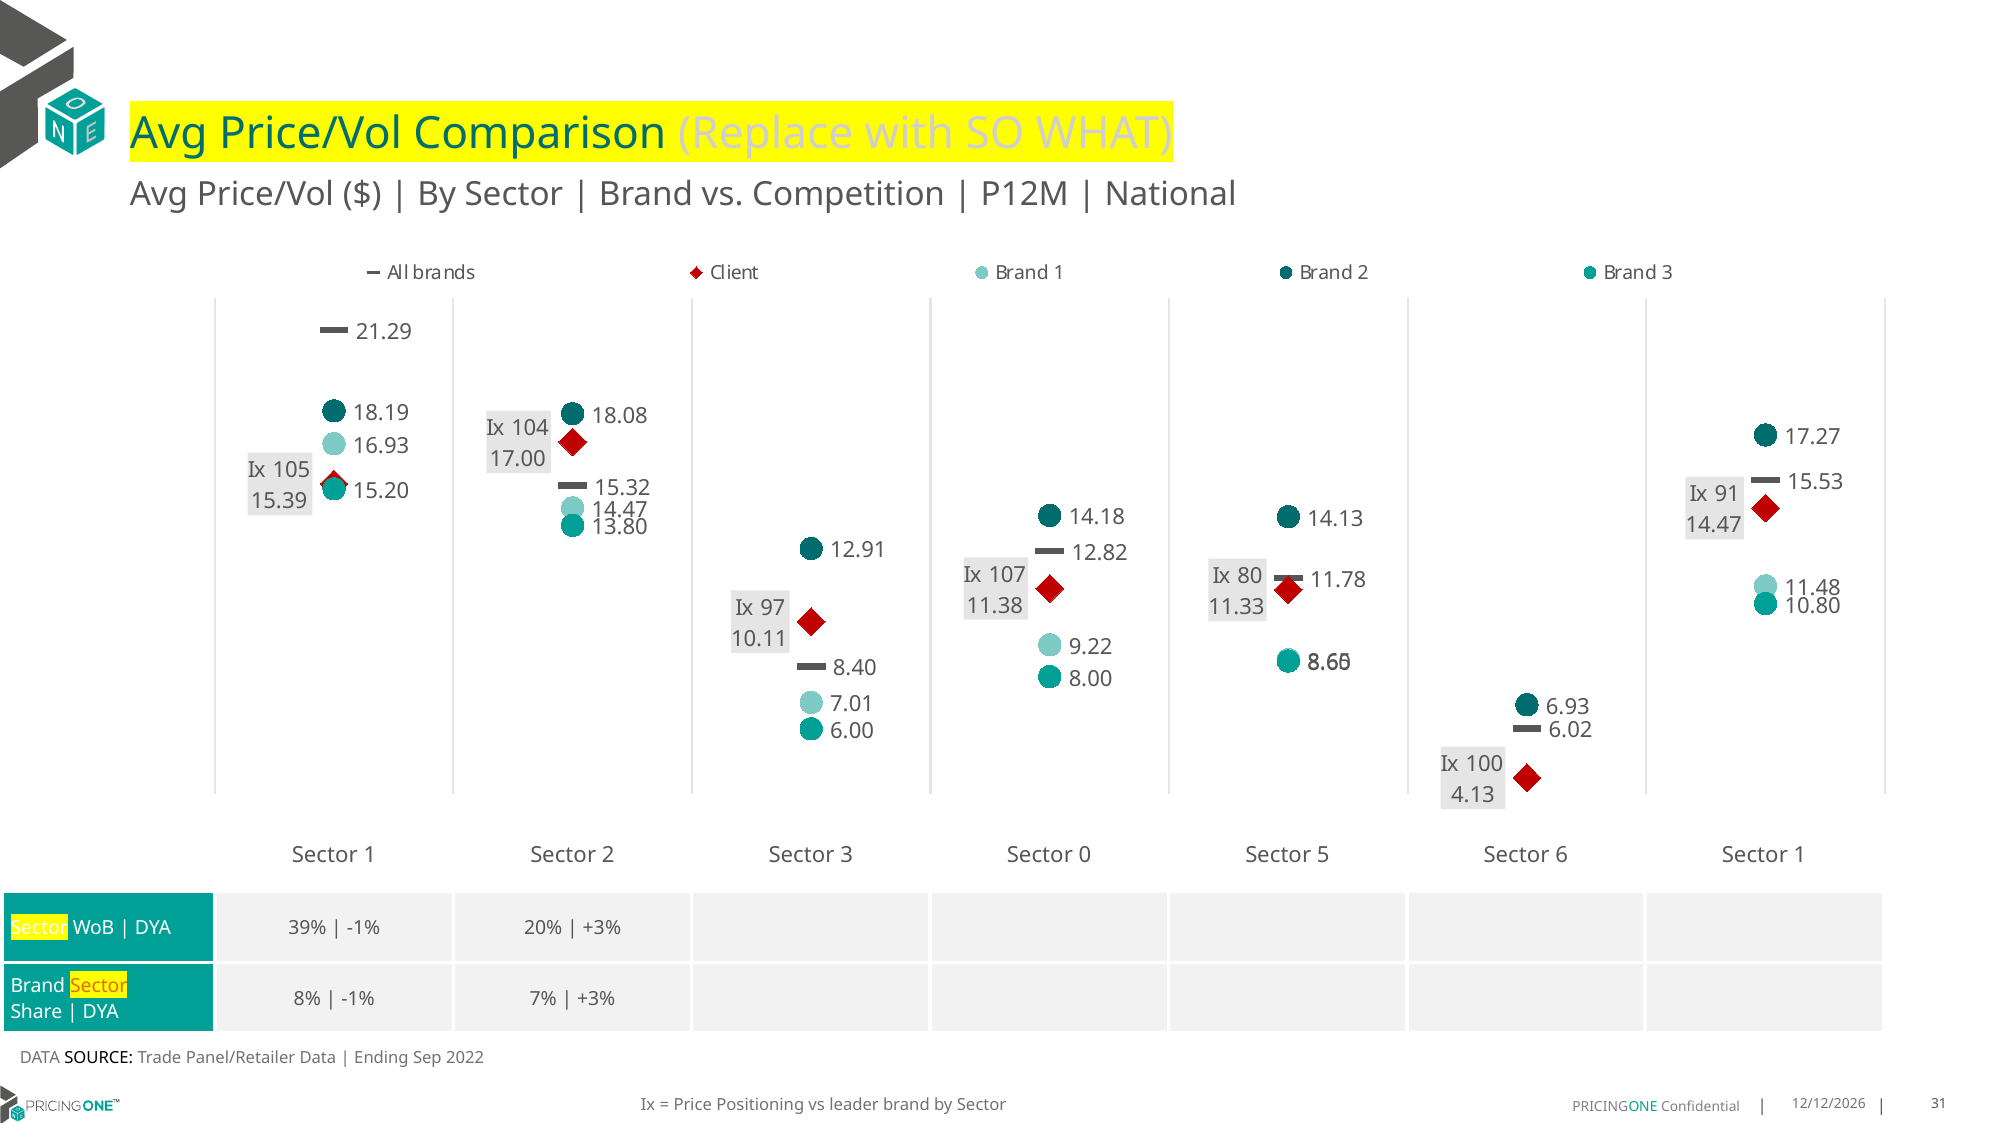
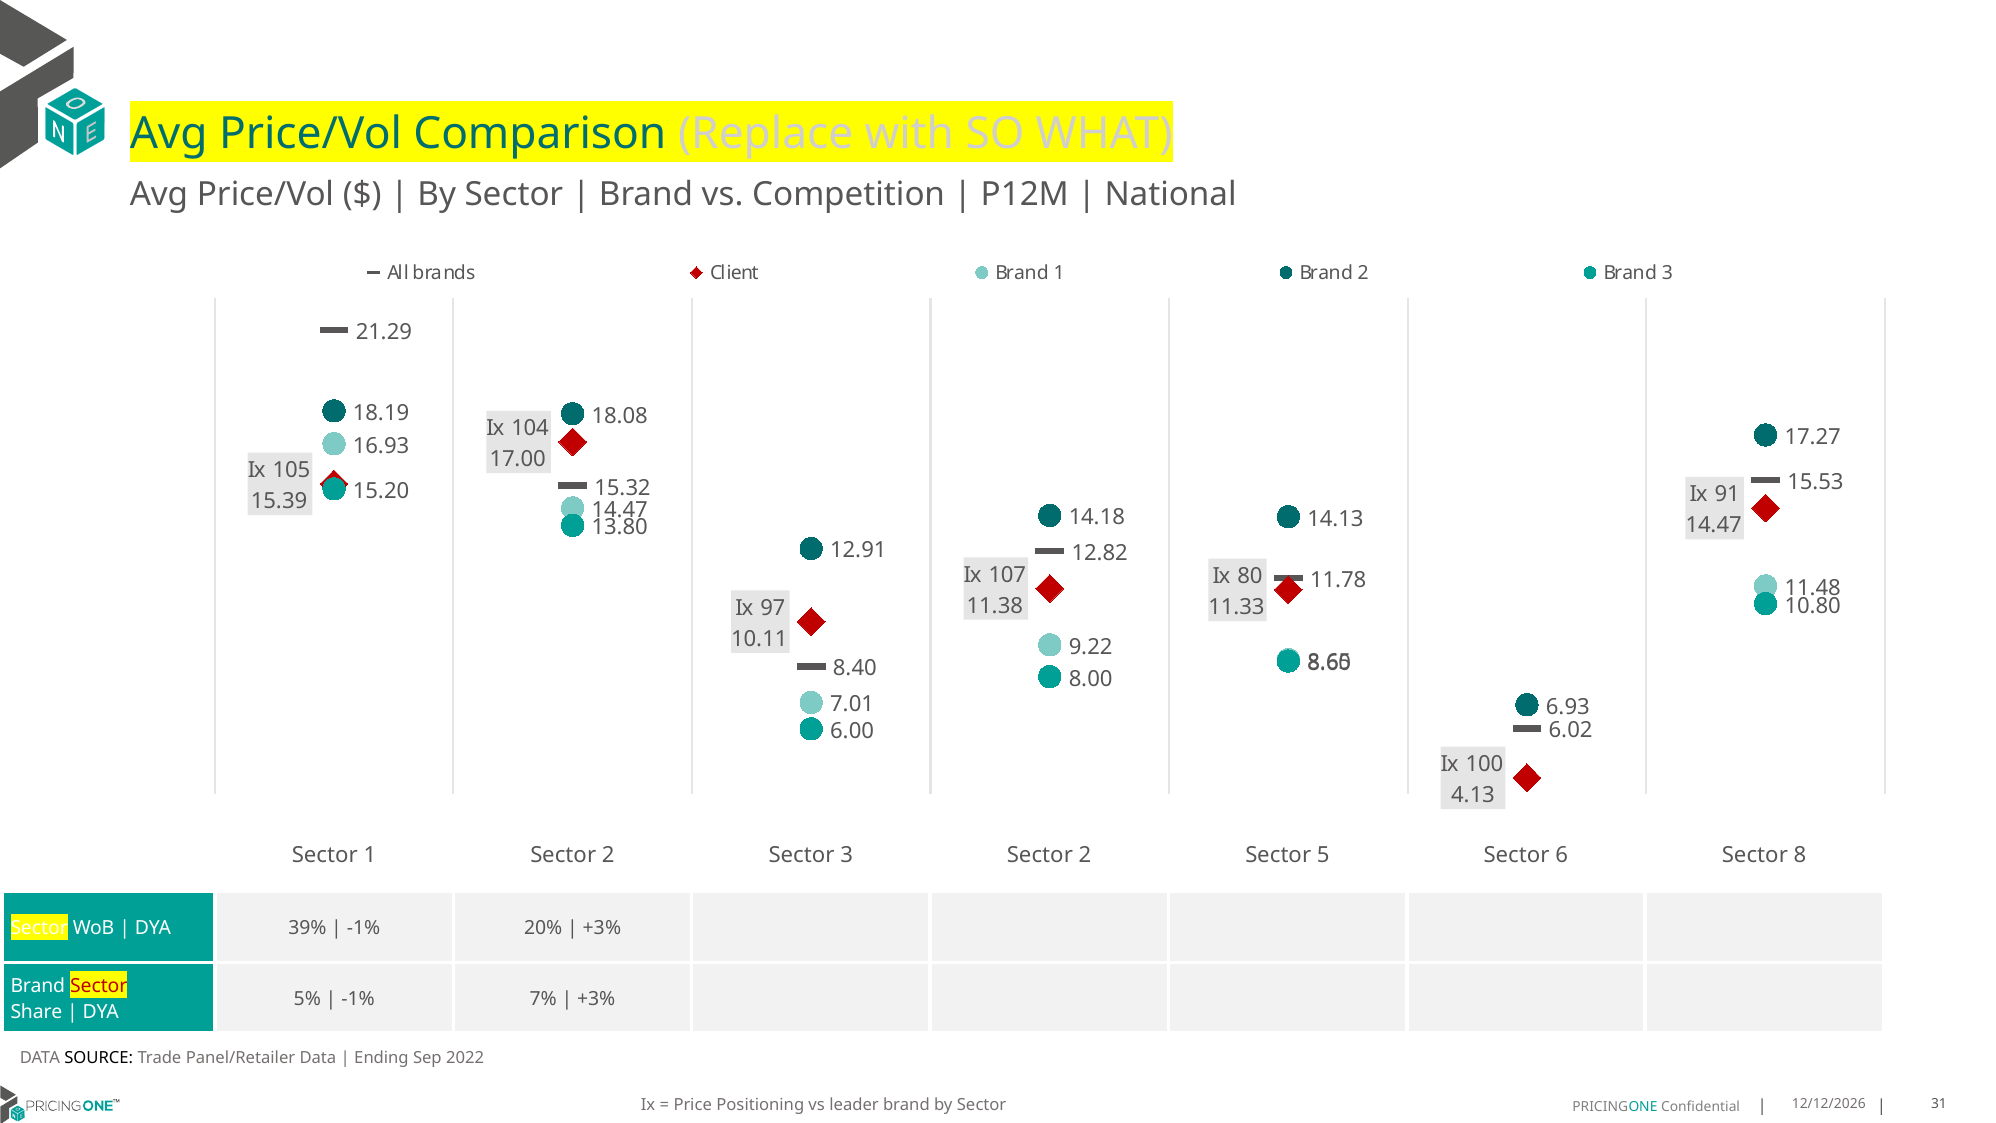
3 Sector 0: 0 -> 2 (1085, 855)
6 Sector 1: 1 -> 8 (1800, 855)
Sector colour: orange -> red (99, 986)
8%: 8% -> 5% (307, 999)
